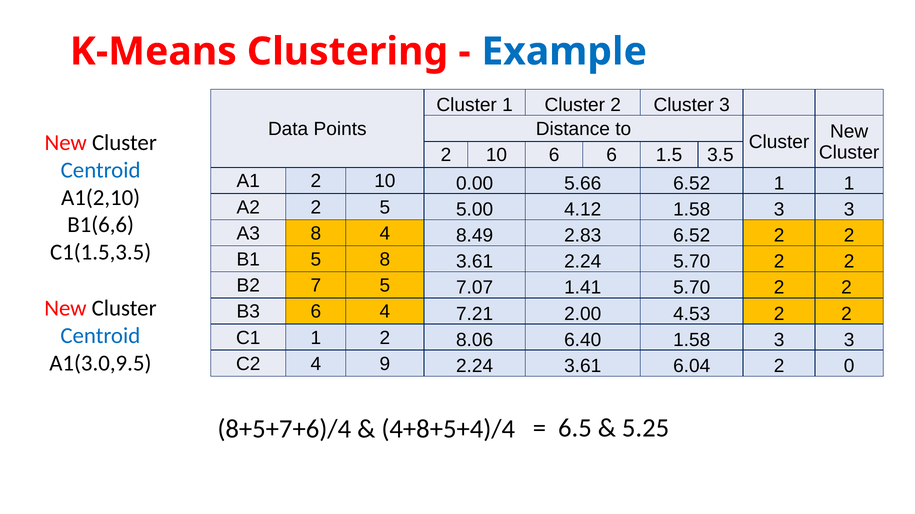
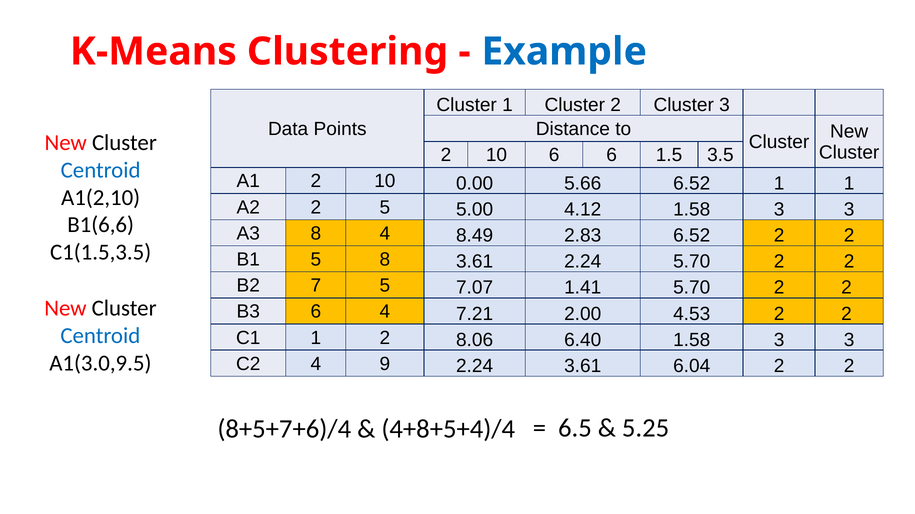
6.04 2 0: 0 -> 2 (849, 366)
